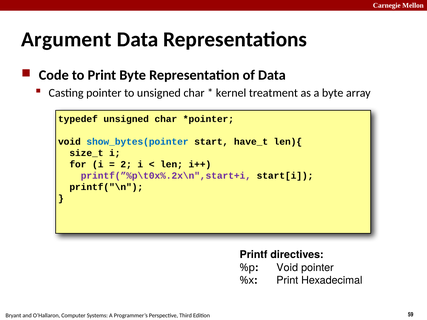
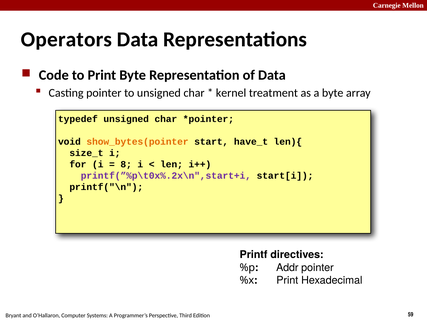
Argument: Argument -> Operators (66, 40)
show_bytes(pointer colour: blue -> orange (138, 142)
2: 2 -> 8 (126, 165)
%p Void: Void -> Addr (287, 268)
